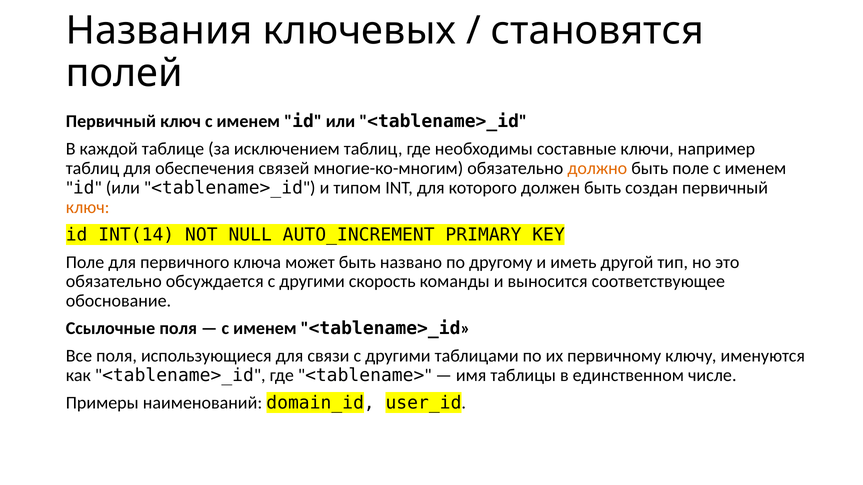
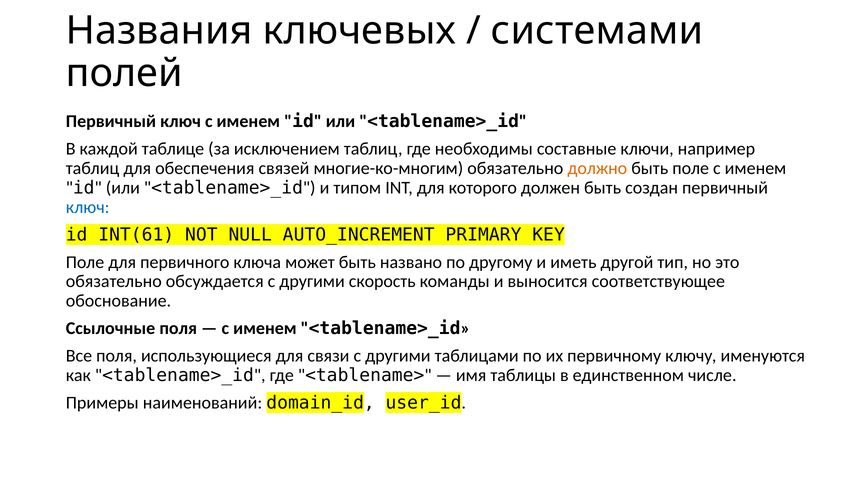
становятся: становятся -> системами (597, 31)
ключ colour: orange -> blue (88, 207)
INT(14: INT(14 -> INT(61 (136, 235)
